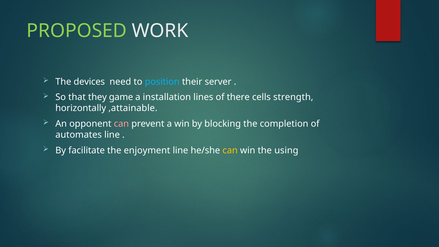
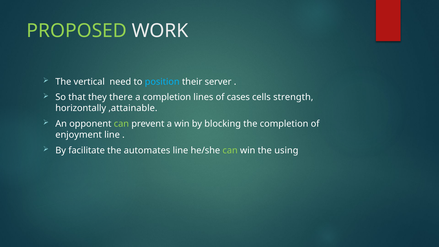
devices: devices -> vertical (89, 82)
game: game -> there (121, 97)
a installation: installation -> completion (167, 97)
there: there -> cases (238, 97)
can colour: pink -> light green (121, 124)
automates: automates -> enjoyment (79, 135)
enjoyment: enjoyment -> automates (147, 150)
can colour: yellow -> light green (230, 150)
